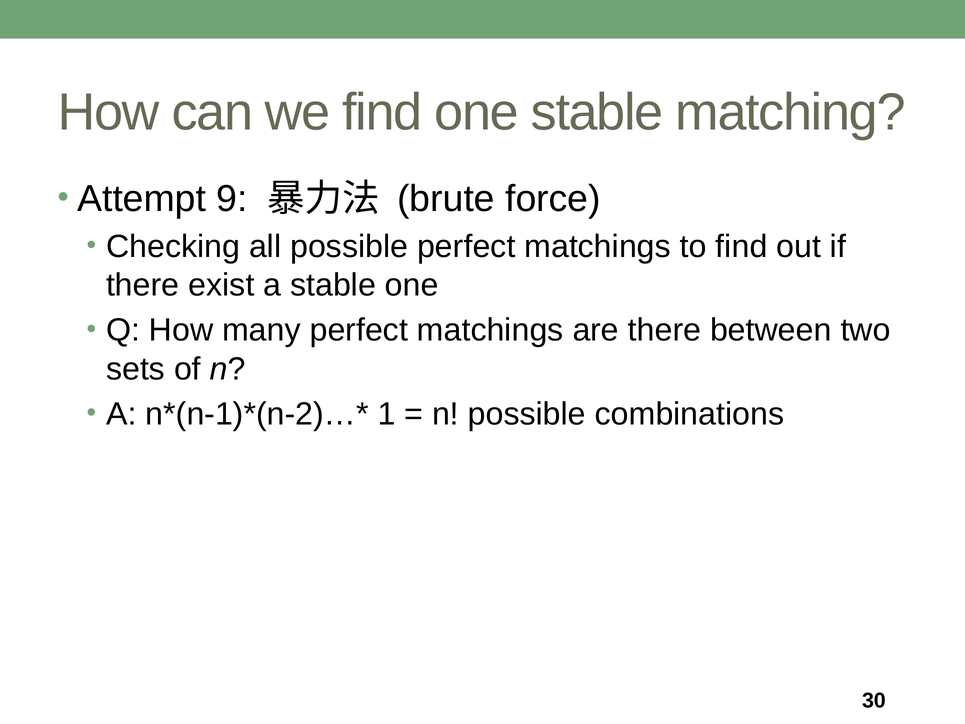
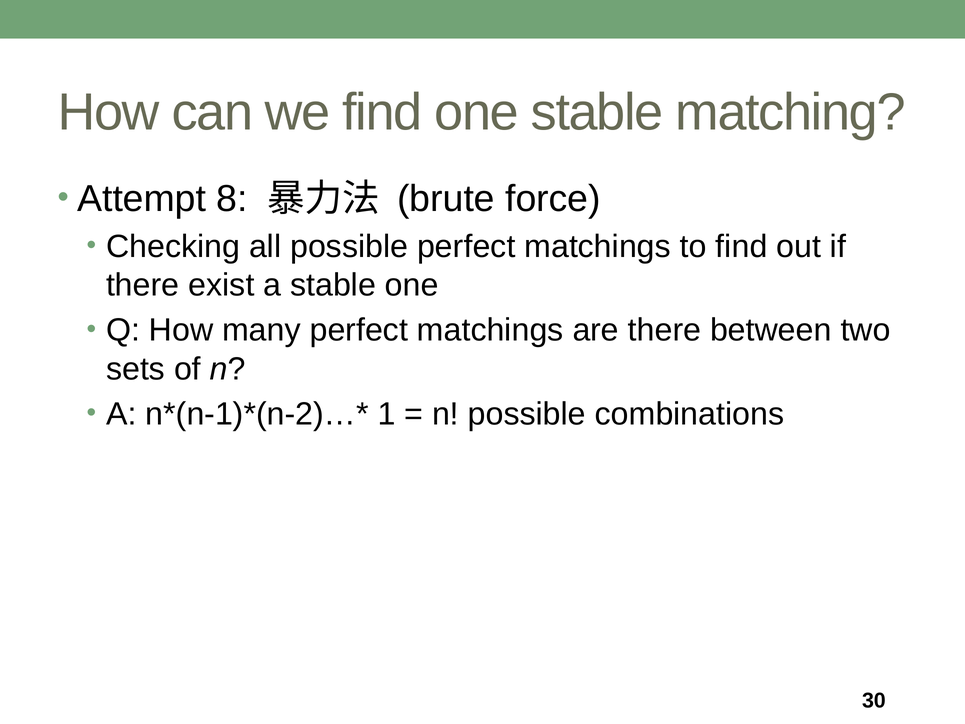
9: 9 -> 8 (232, 199)
